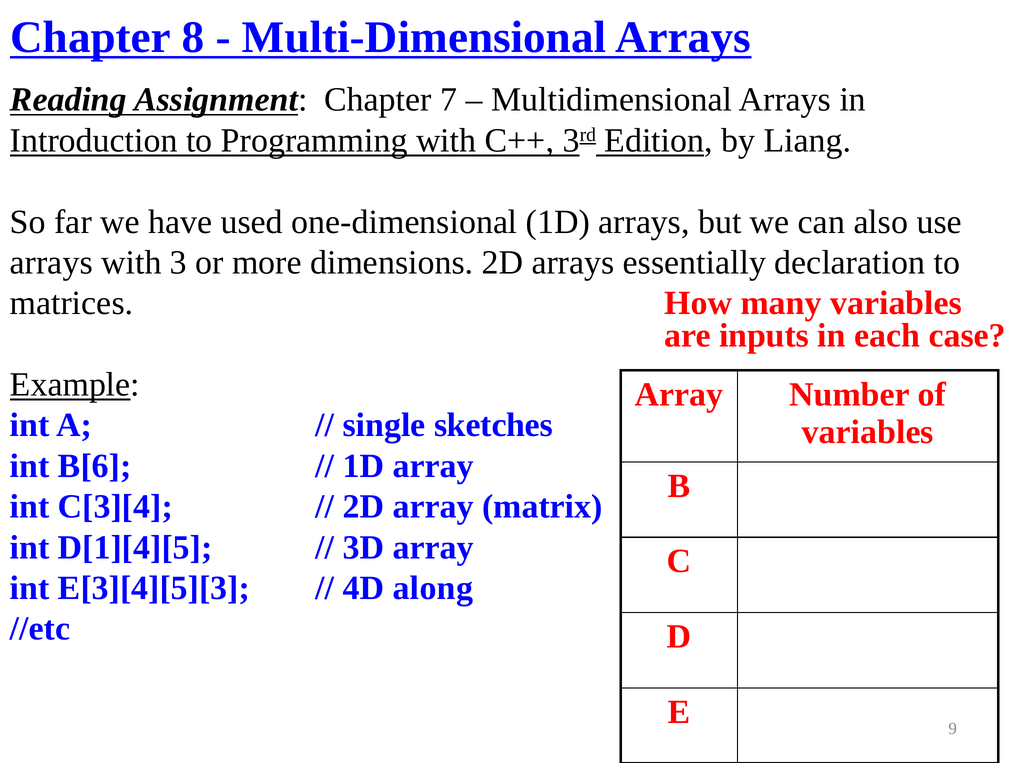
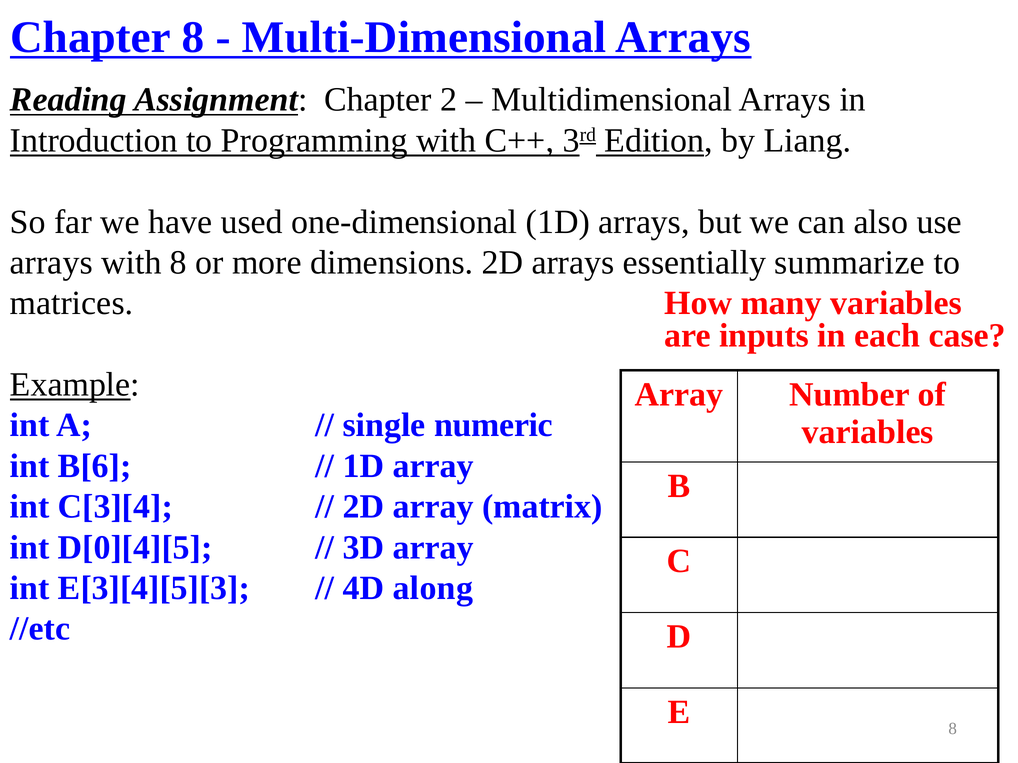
7: 7 -> 2 (449, 100)
with 3: 3 -> 8 (178, 263)
declaration: declaration -> summarize (850, 263)
sketches: sketches -> numeric (494, 426)
D[1][4][5: D[1][4][5 -> D[0][4][5 (135, 548)
E 9: 9 -> 8 (953, 729)
